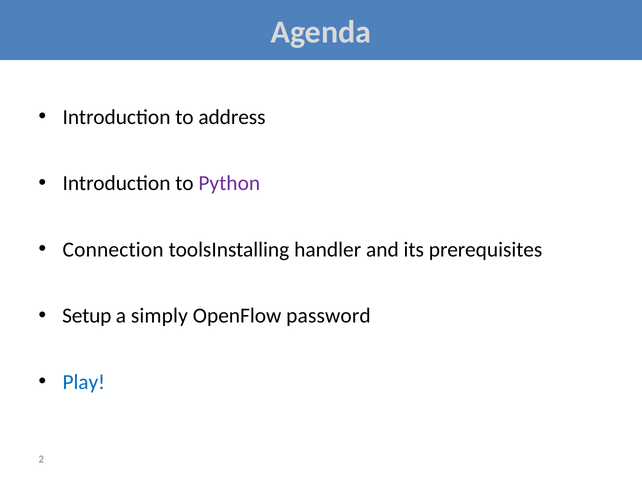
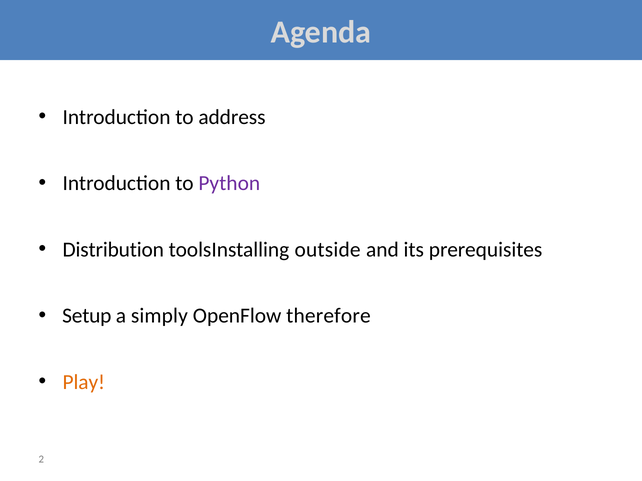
Connection: Connection -> Distribution (113, 250)
handler: handler -> outside (328, 250)
password: password -> therefore (328, 316)
Play colour: blue -> orange (84, 382)
